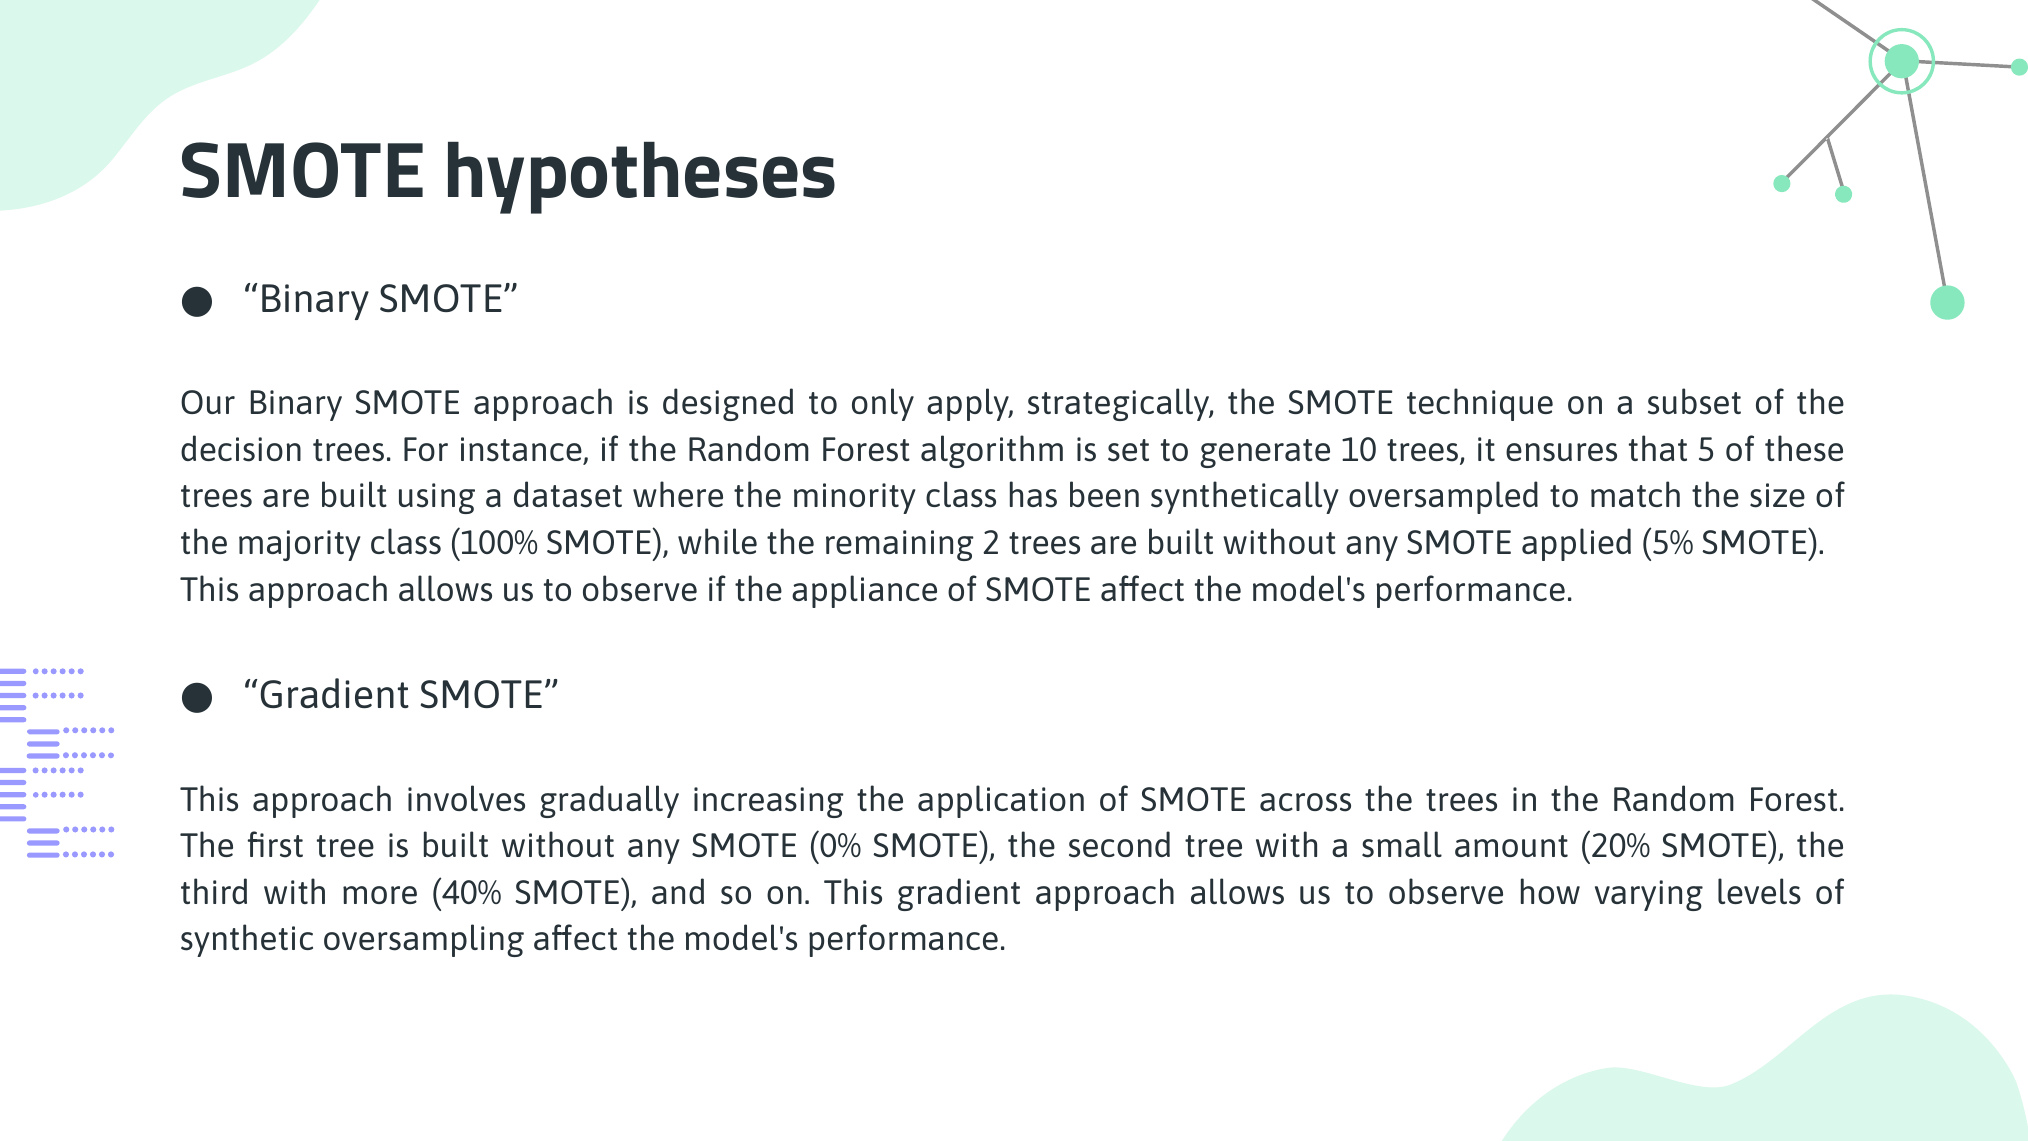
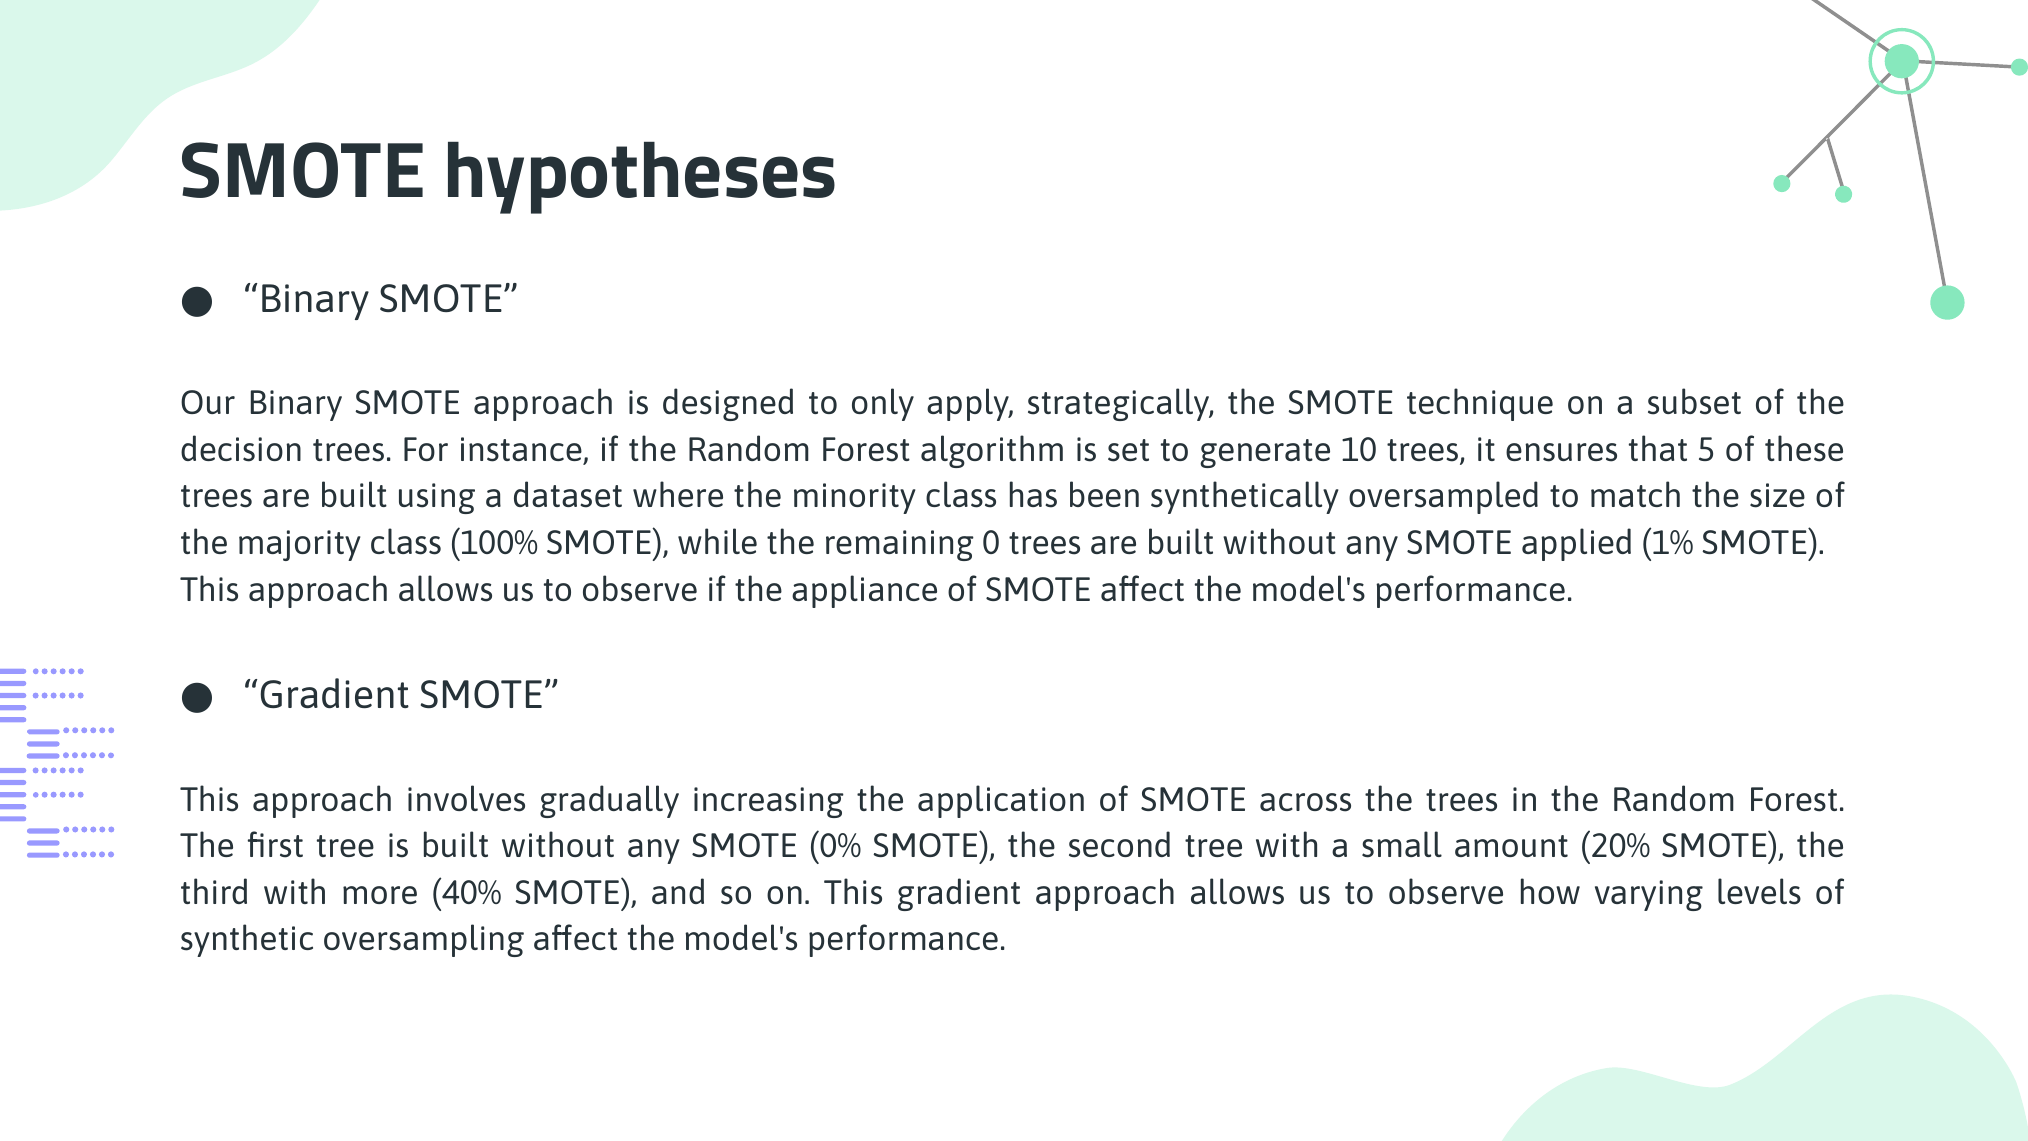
2: 2 -> 0 (991, 543)
5%: 5% -> 1% (1668, 543)
